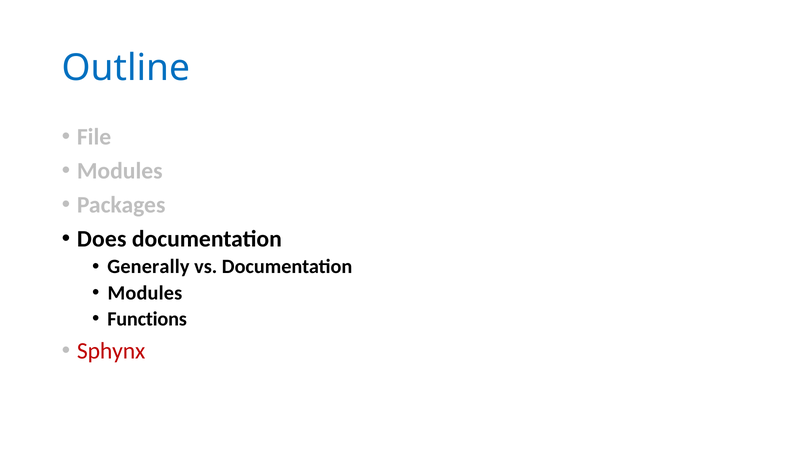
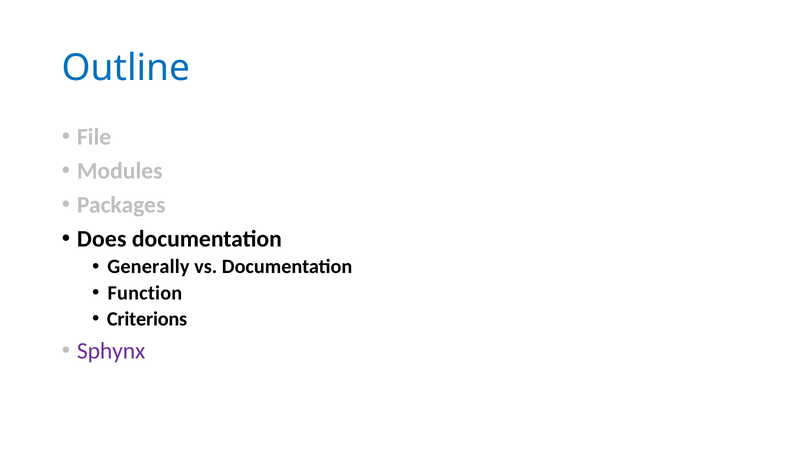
Modules: Modules -> Function (145, 293)
Functions: Functions -> Criterions (147, 319)
Sphynx colour: red -> purple (111, 351)
